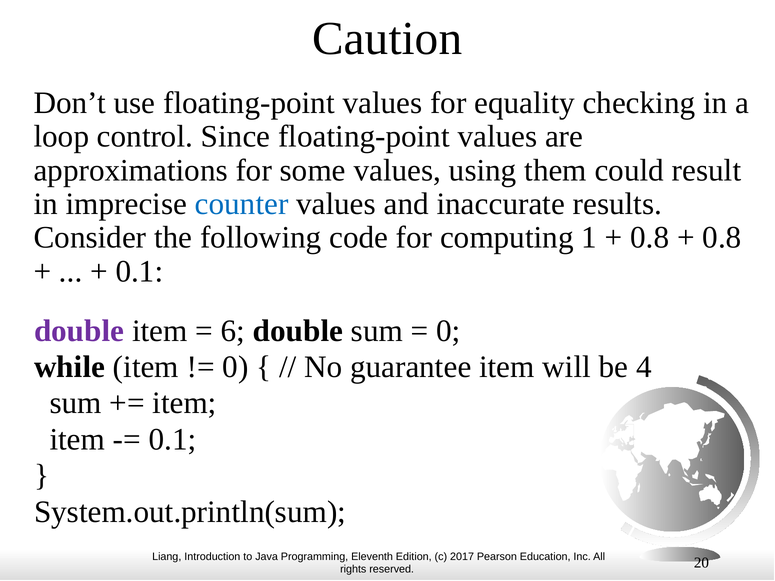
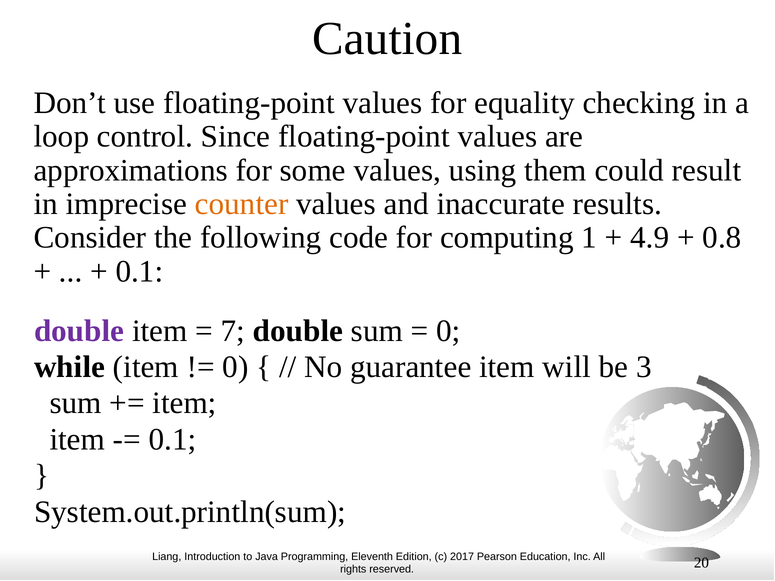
counter colour: blue -> orange (242, 204)
0.8: 0.8 -> 4.9 (650, 238)
6: 6 -> 7 (233, 331)
4: 4 -> 3 (644, 367)
